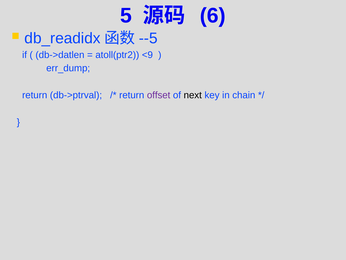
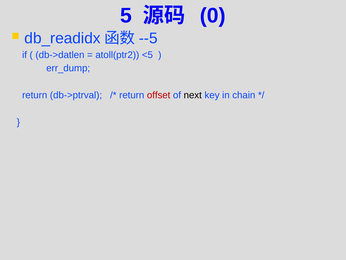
6: 6 -> 0 (213, 16)
<9: <9 -> <5 (147, 55)
offset colour: purple -> red (159, 95)
